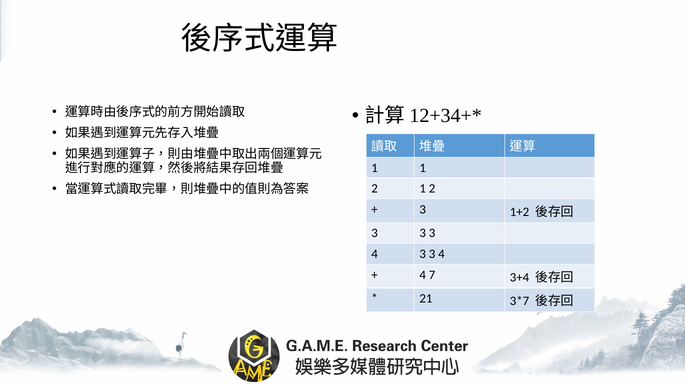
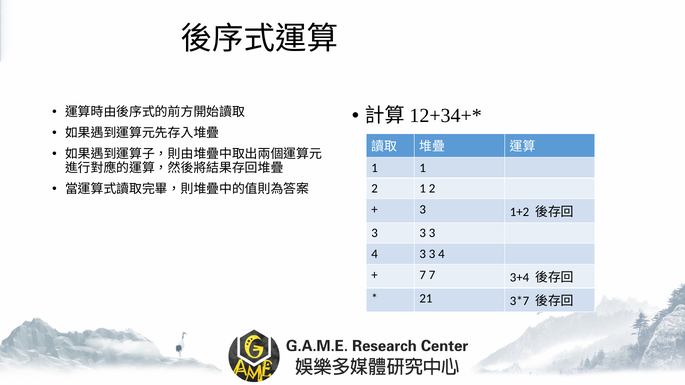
4: 4 -> 7 (423, 275)
